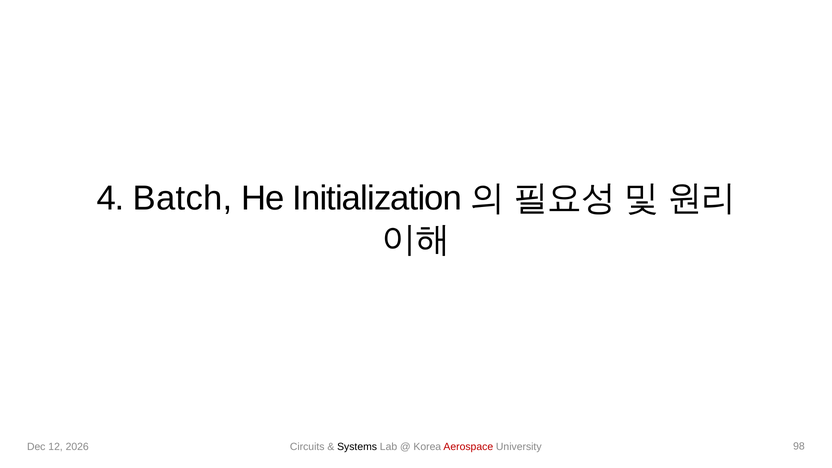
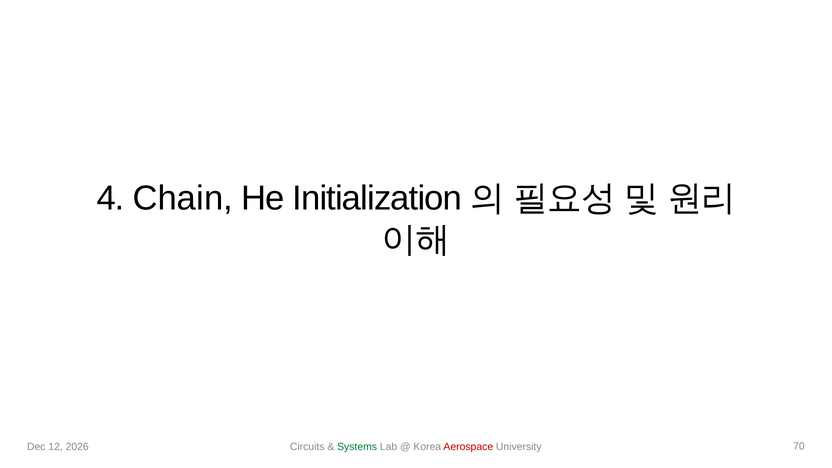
Batch: Batch -> Chain (183, 198)
Systems colour: black -> green (357, 447)
98: 98 -> 70 (799, 446)
